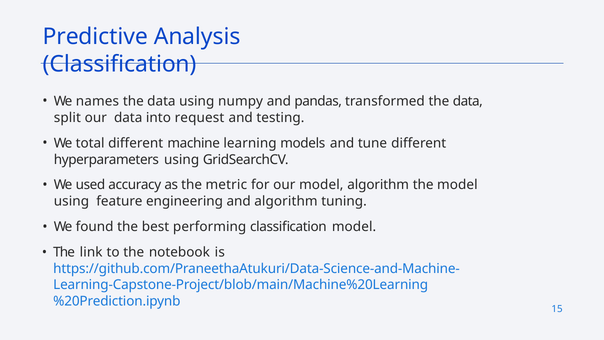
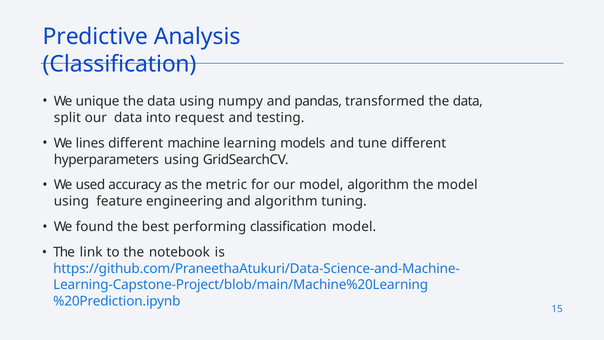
names: names -> unique (98, 101)
total: total -> lines (90, 143)
